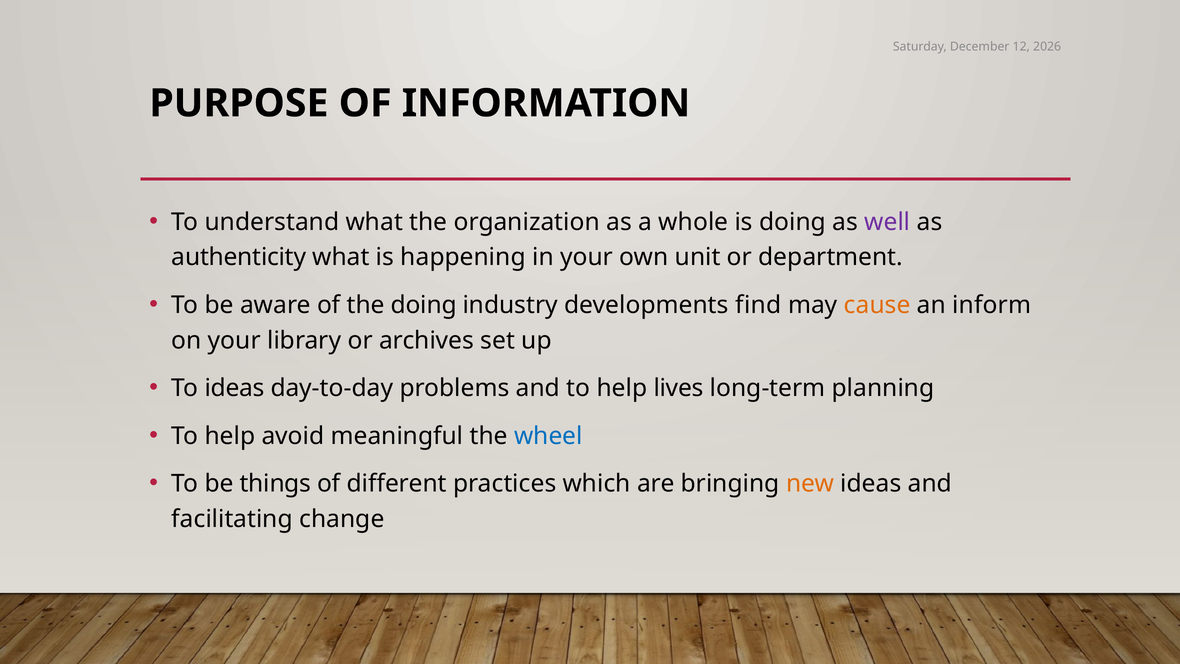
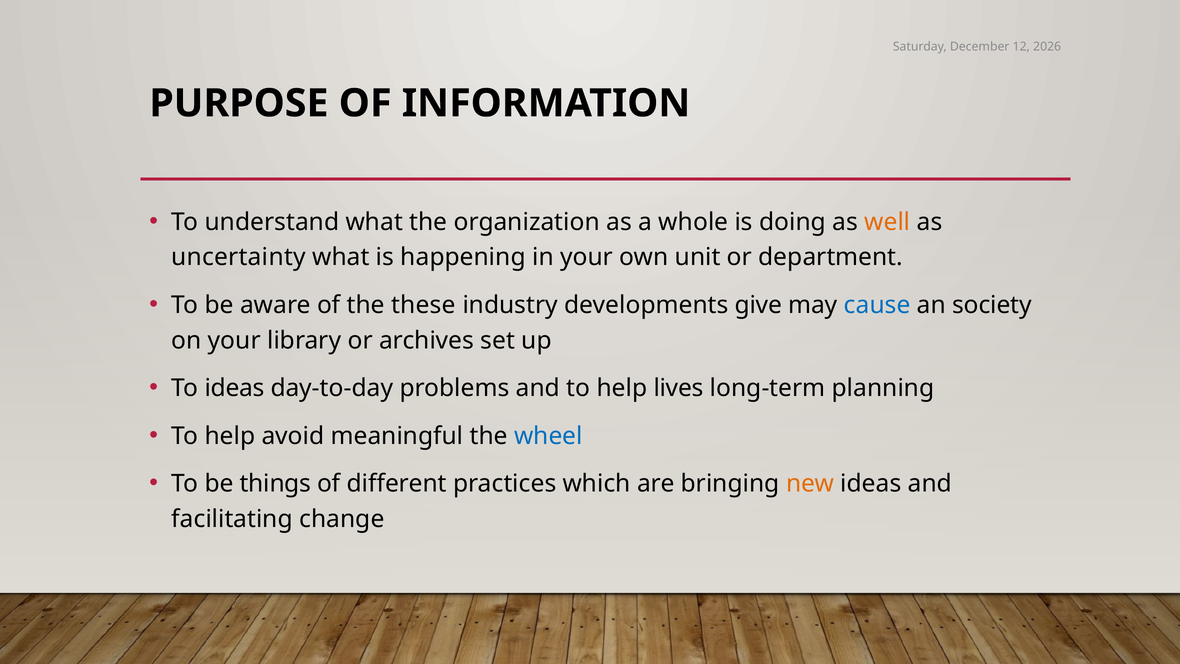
well colour: purple -> orange (887, 222)
authenticity: authenticity -> uncertainty (239, 257)
the doing: doing -> these (424, 305)
find: find -> give (758, 305)
cause colour: orange -> blue (877, 305)
inform: inform -> society (992, 305)
